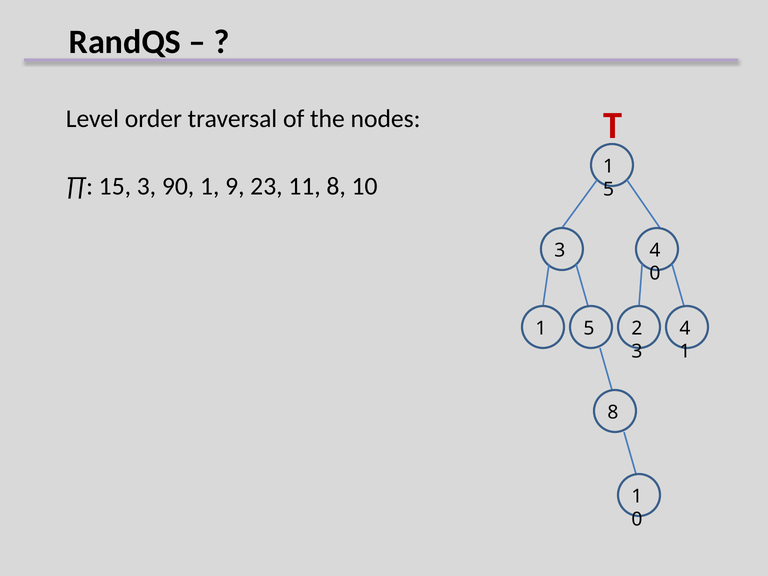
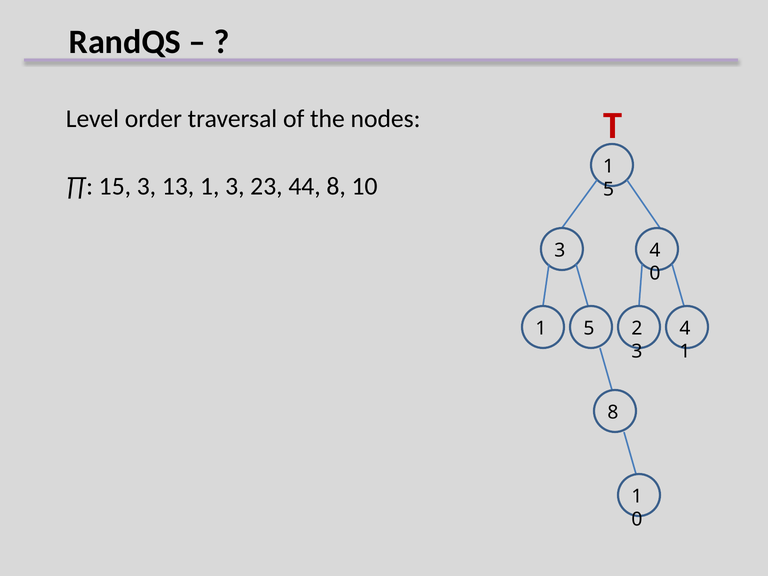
90: 90 -> 13 (178, 186)
1 9: 9 -> 3 (235, 186)
11: 11 -> 44 (305, 186)
